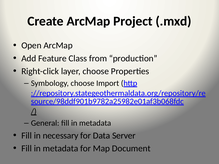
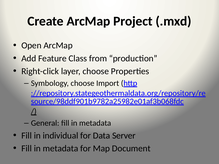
necessary: necessary -> individual (61, 136)
